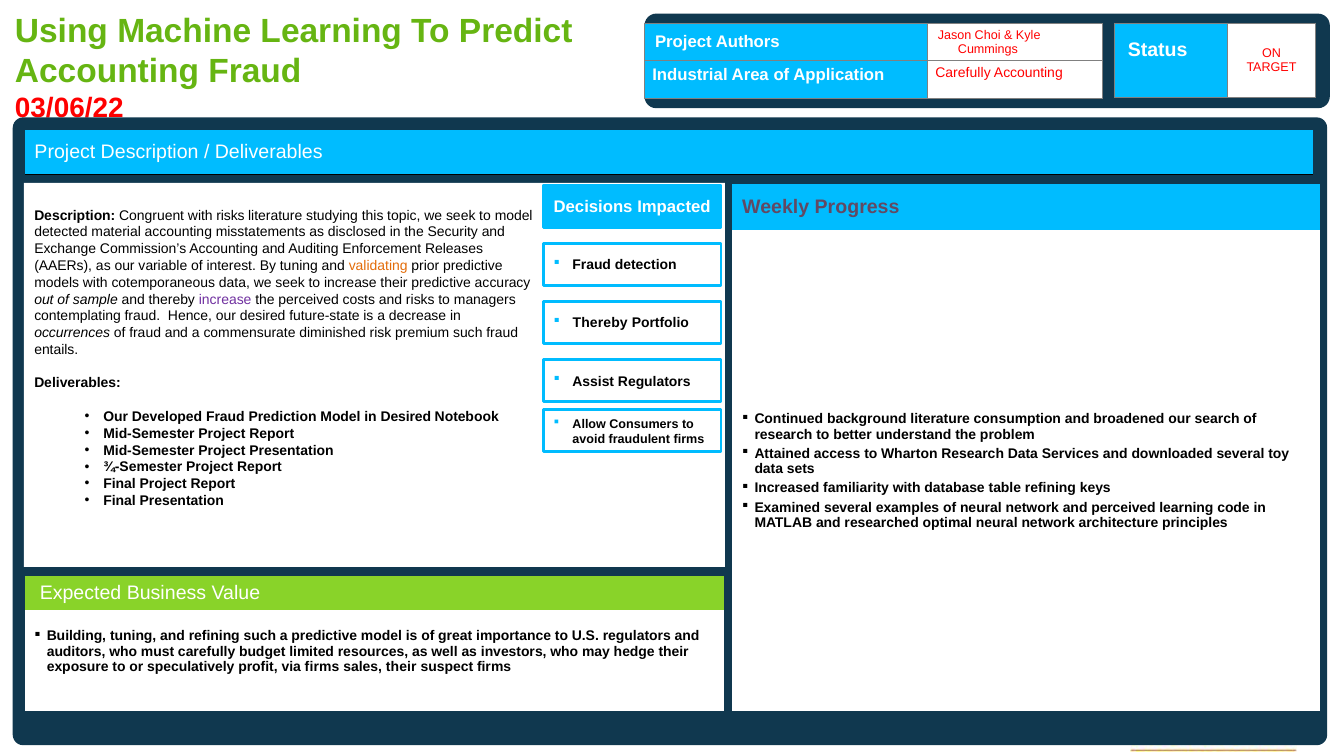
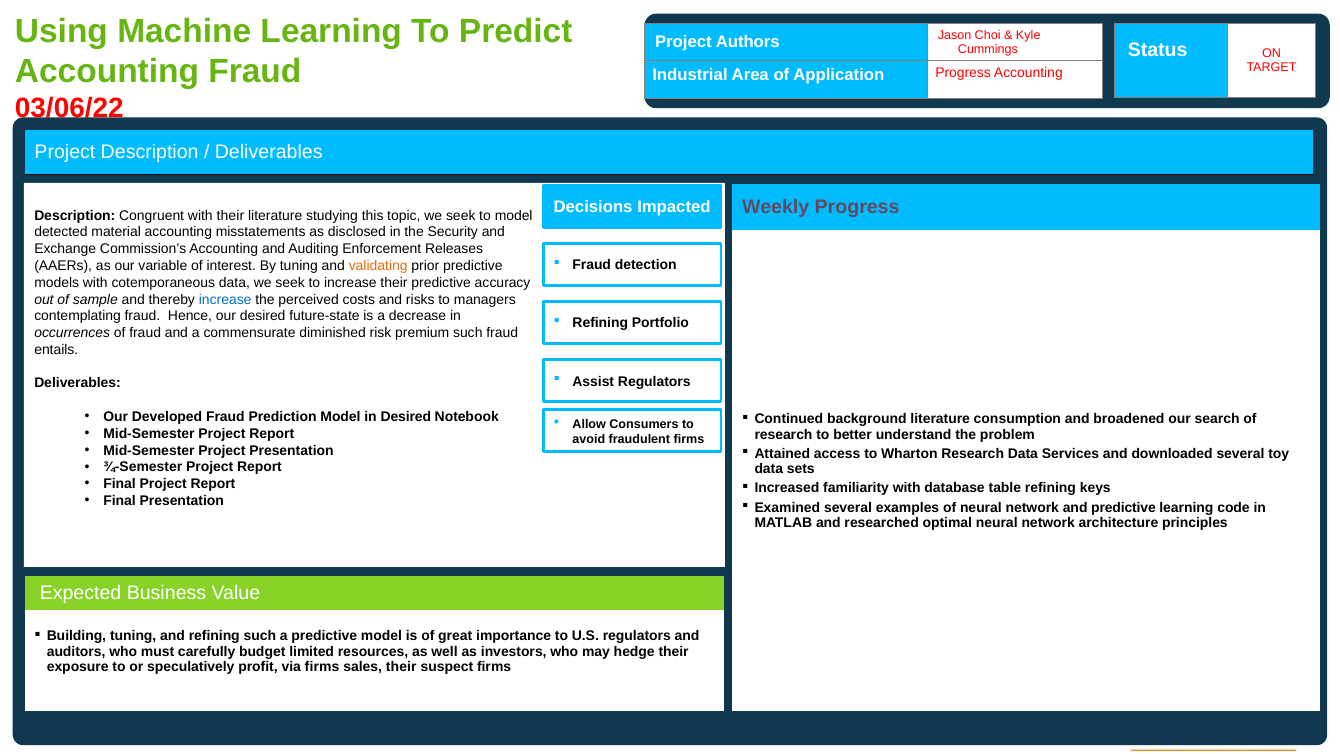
Application Carefully: Carefully -> Progress (963, 73)
with risks: risks -> their (230, 215)
increase colour: purple -> blue (225, 299)
Thereby: Thereby -> Refining (600, 323)
and perceived: perceived -> predictive (1124, 507)
